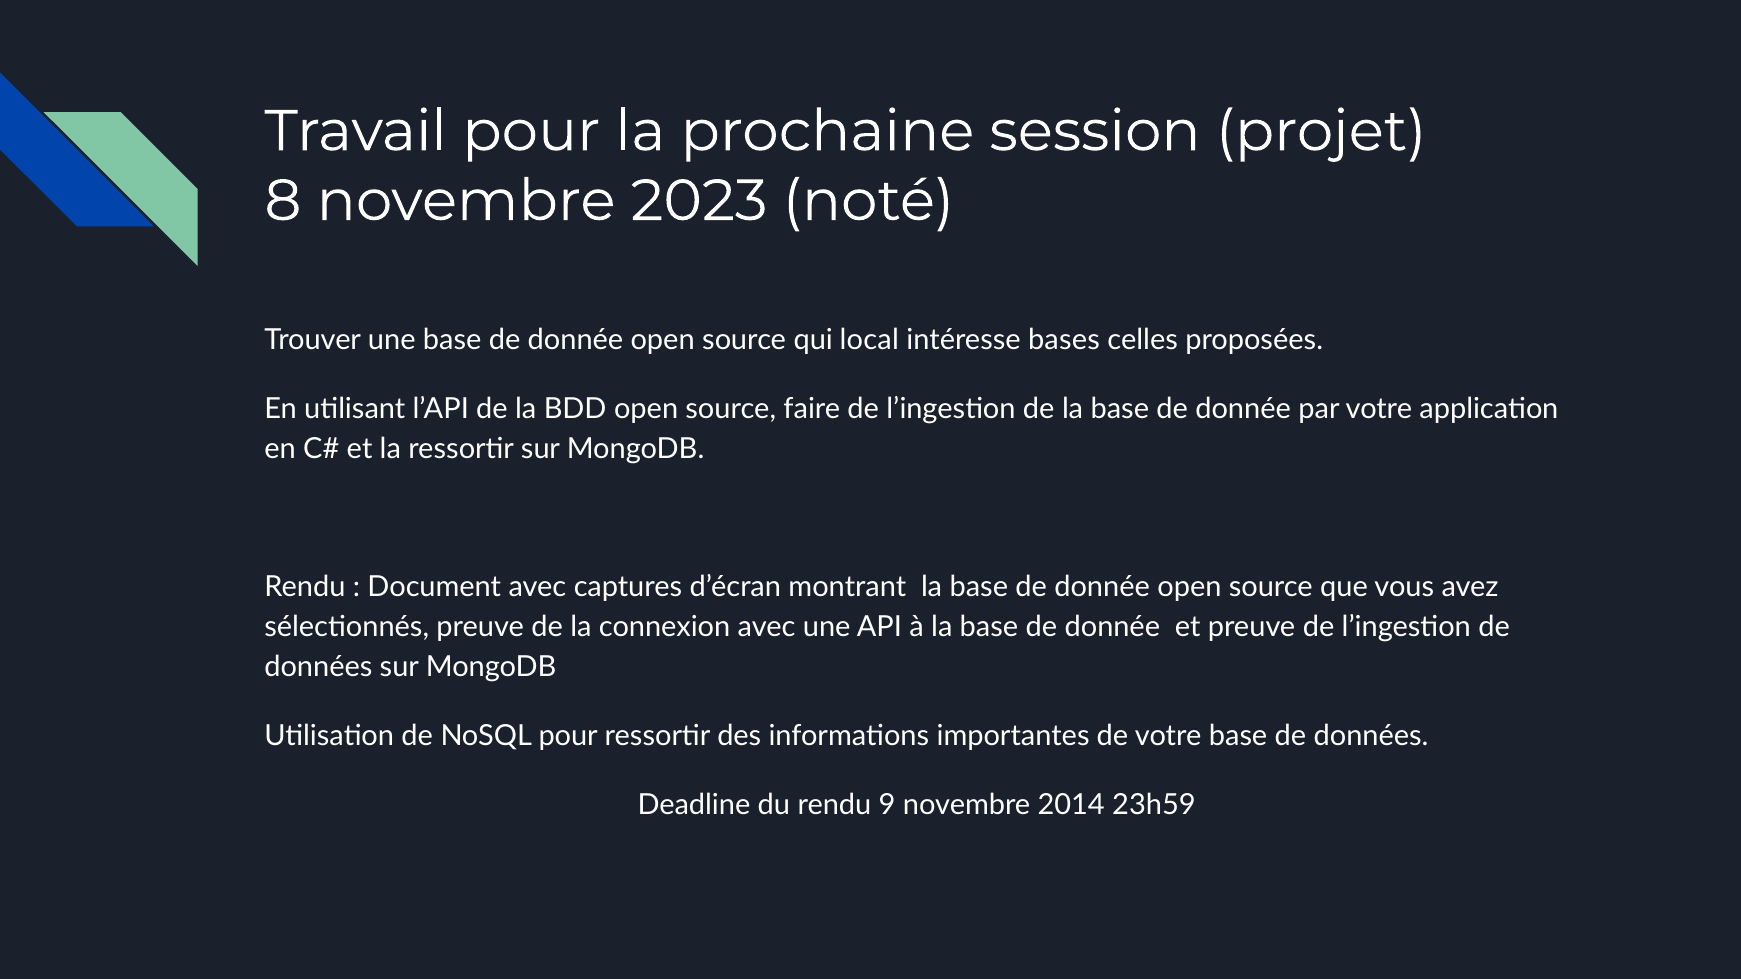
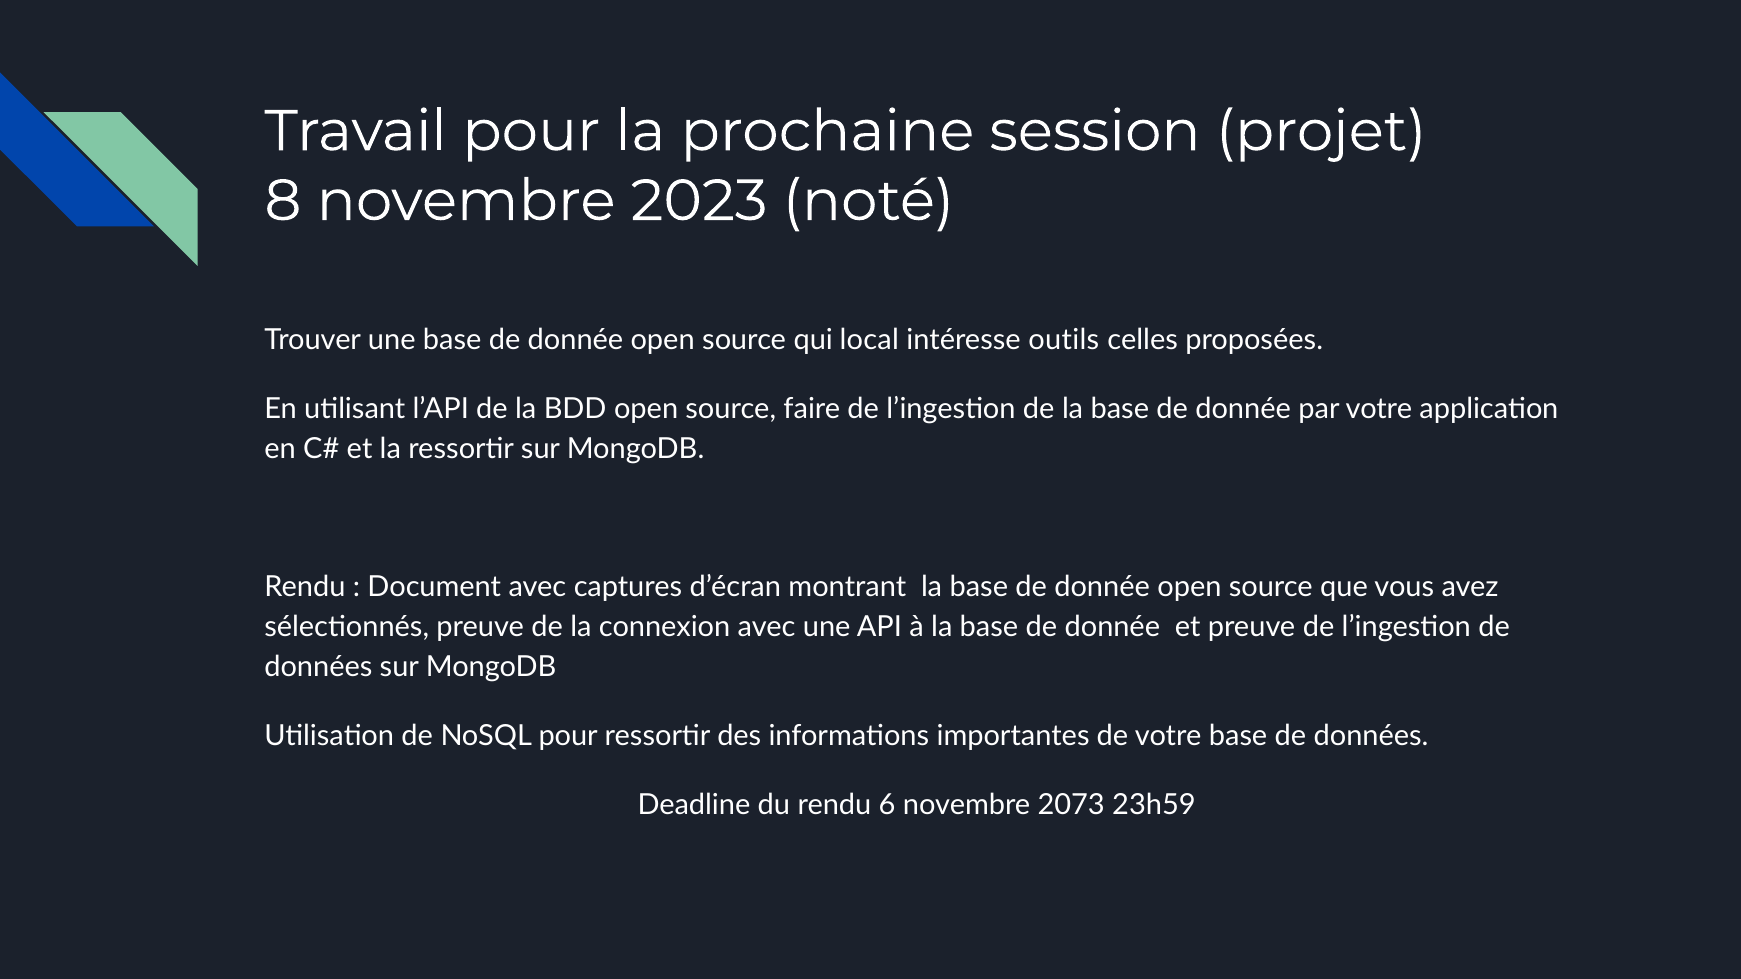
bases: bases -> outils (1064, 340)
9: 9 -> 6 (887, 806)
2014: 2014 -> 2073 (1071, 806)
